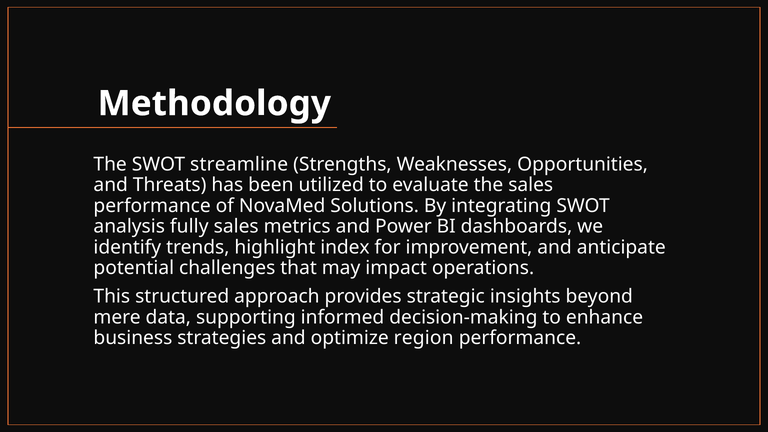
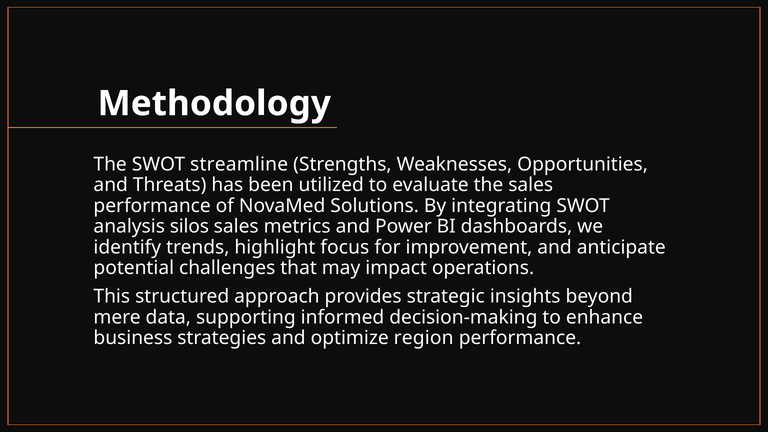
fully: fully -> silos (189, 226)
index: index -> focus (345, 247)
